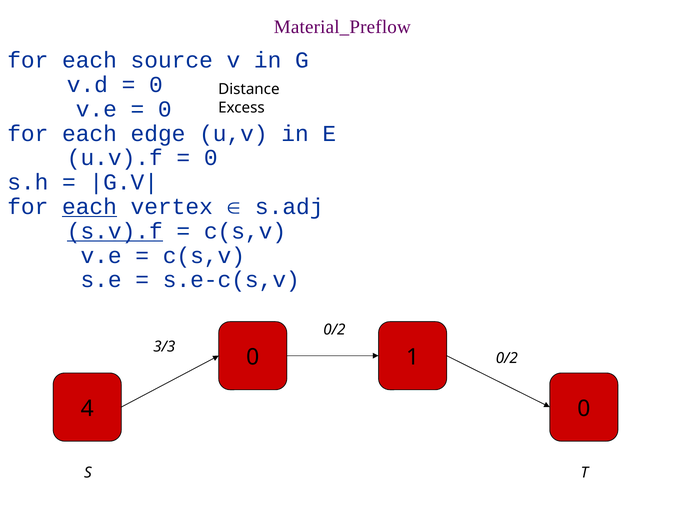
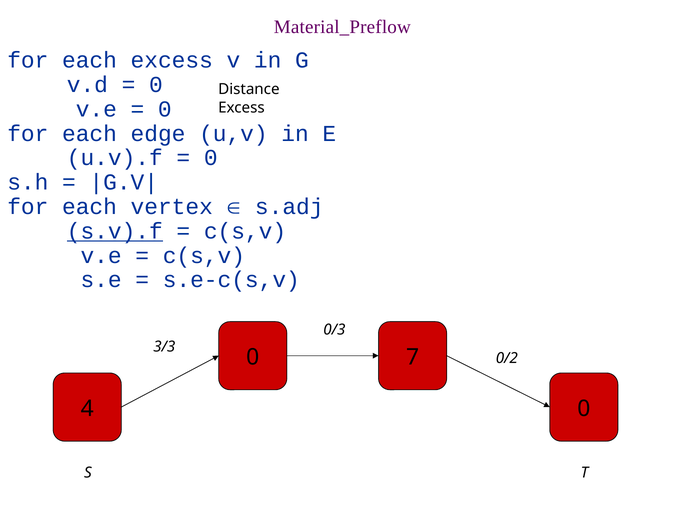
each source: source -> excess (172, 60)
each underline: present -> none (89, 207)
0/2: 0/2 -> 0/3 (334, 329)
1: 1 -> 7 (413, 357)
